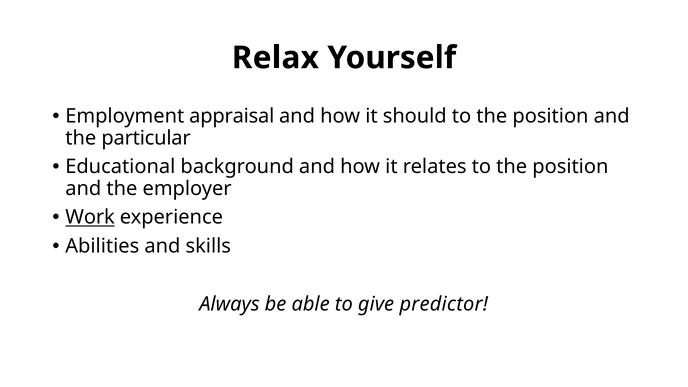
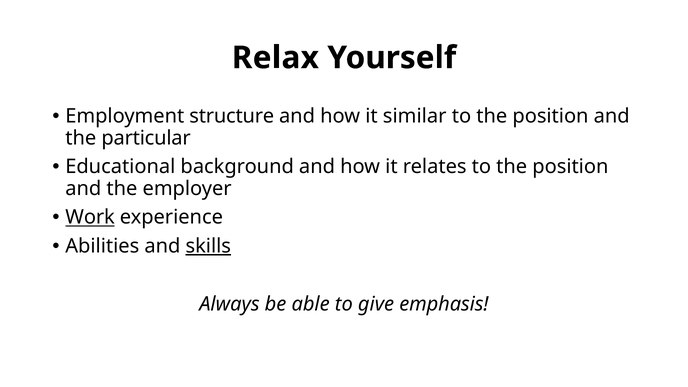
appraisal: appraisal -> structure (232, 116)
should: should -> similar (415, 116)
skills underline: none -> present (208, 246)
predictor: predictor -> emphasis (444, 304)
